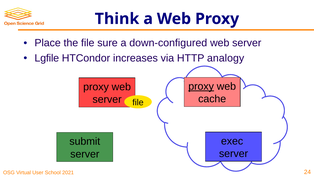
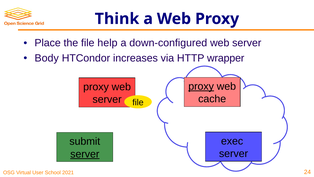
sure: sure -> help (107, 43)
Lgfile: Lgfile -> Body (47, 58)
analogy: analogy -> wrapper (226, 58)
server underline: none -> present (85, 154)
